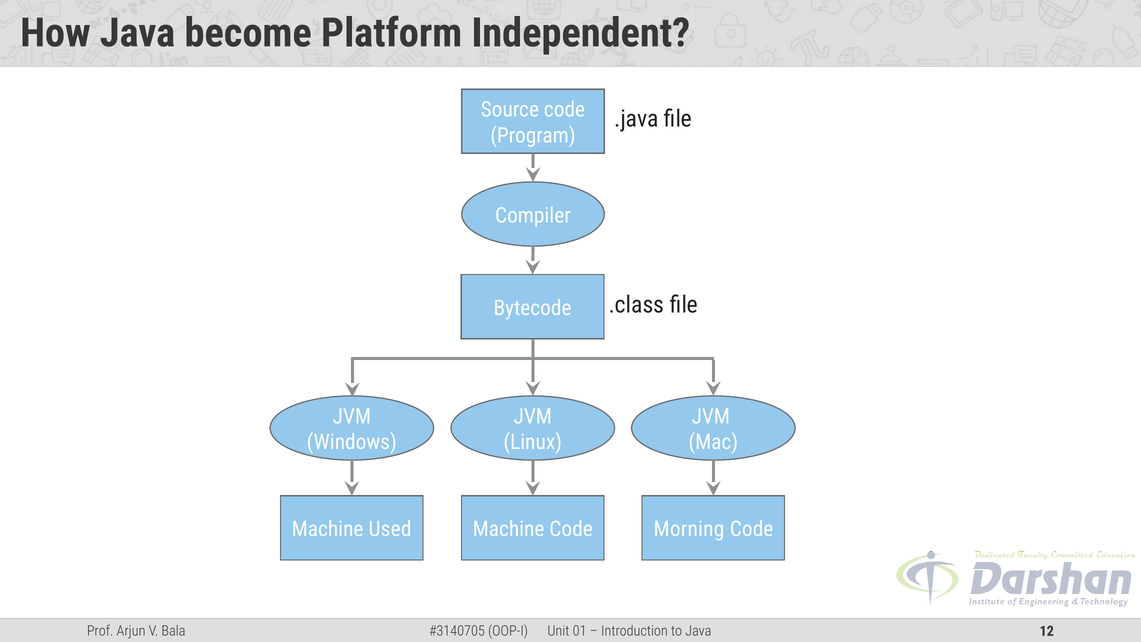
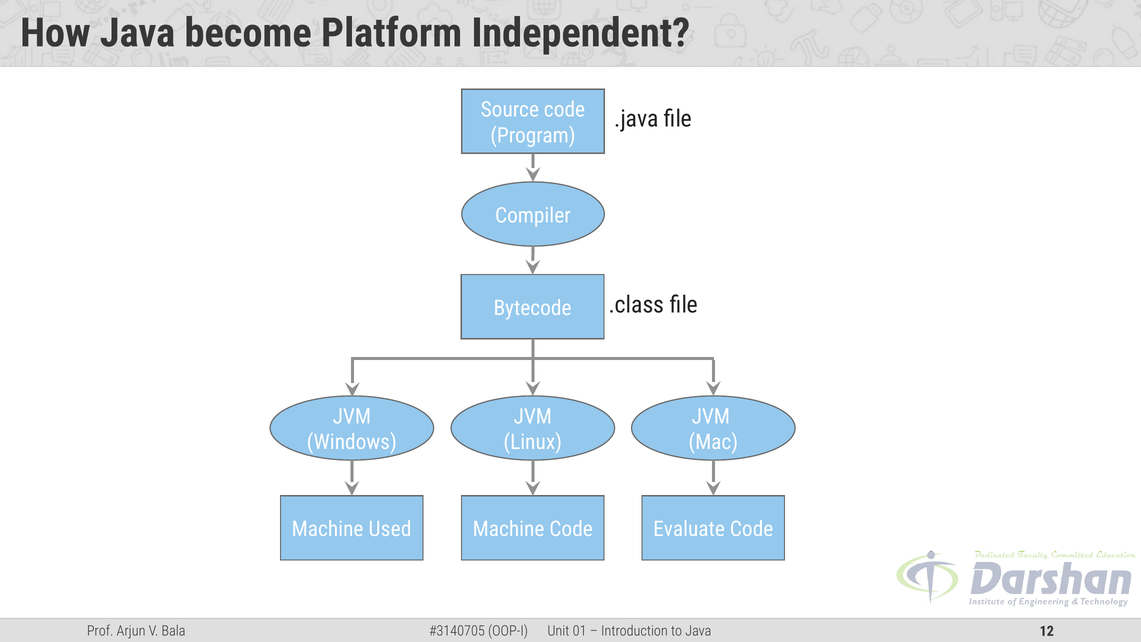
Morning: Morning -> Evaluate (689, 529)
